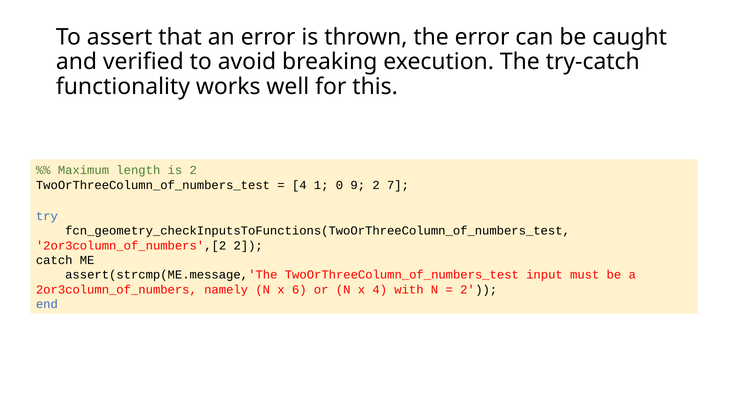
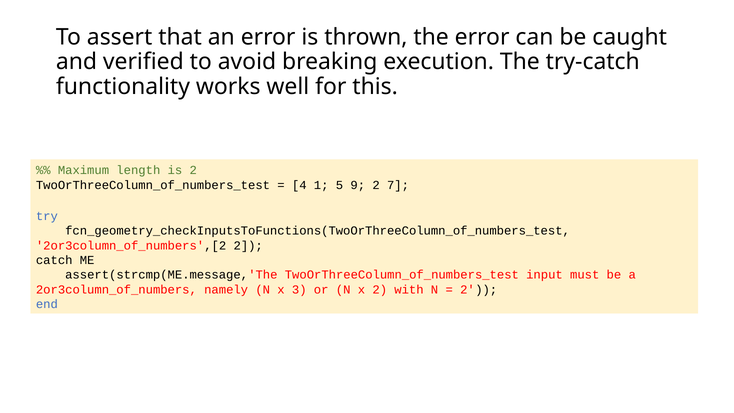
0: 0 -> 5 (340, 185)
6: 6 -> 3 (299, 289)
x 4: 4 -> 2 (380, 289)
